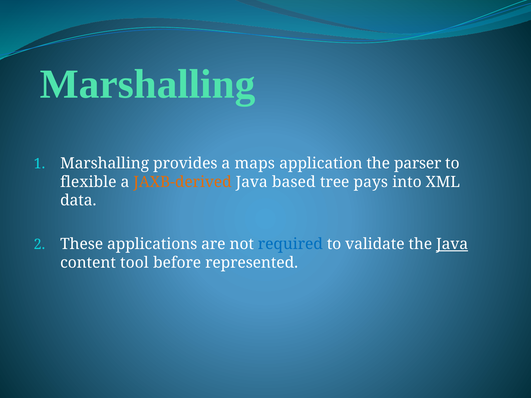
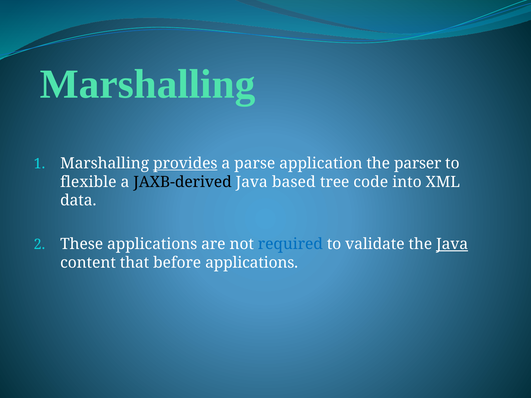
provides underline: none -> present (185, 163)
maps: maps -> parse (255, 163)
JAXB-derived colour: orange -> black (183, 182)
pays: pays -> code (371, 182)
tool: tool -> that (135, 263)
before represented: represented -> applications (252, 263)
